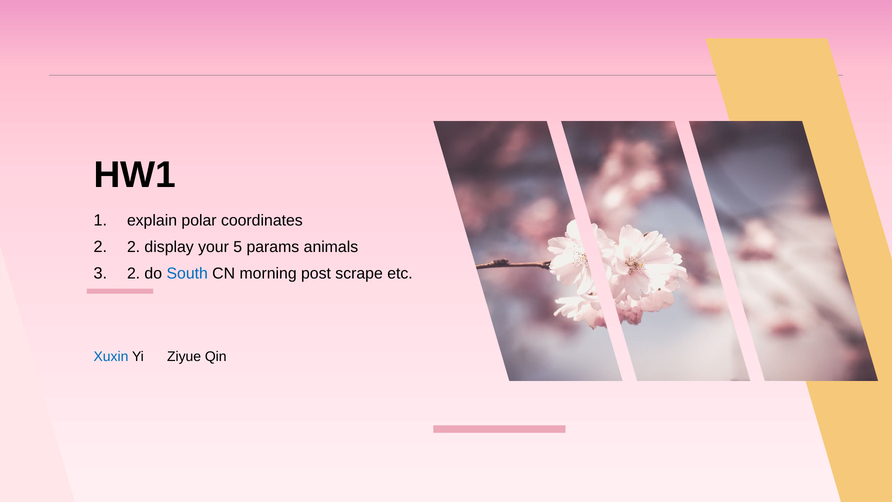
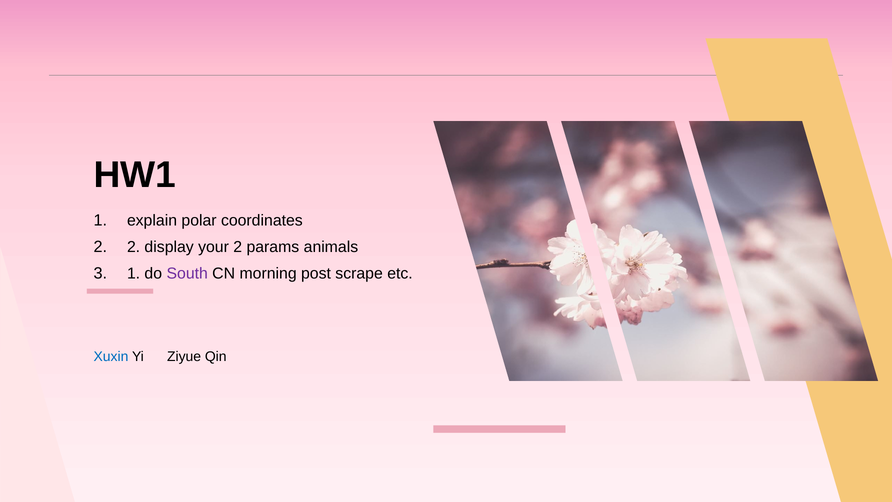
your 5: 5 -> 2 (238, 247)
3 2: 2 -> 1 (134, 273)
South colour: blue -> purple (187, 273)
